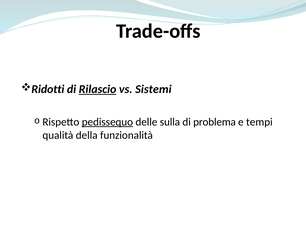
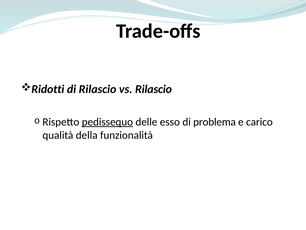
Rilascio underline: present -> none (98, 89)
vs Sistemi: Sistemi -> Rilascio (154, 89)
sulla: sulla -> esso (170, 122)
tempi: tempi -> carico (259, 122)
